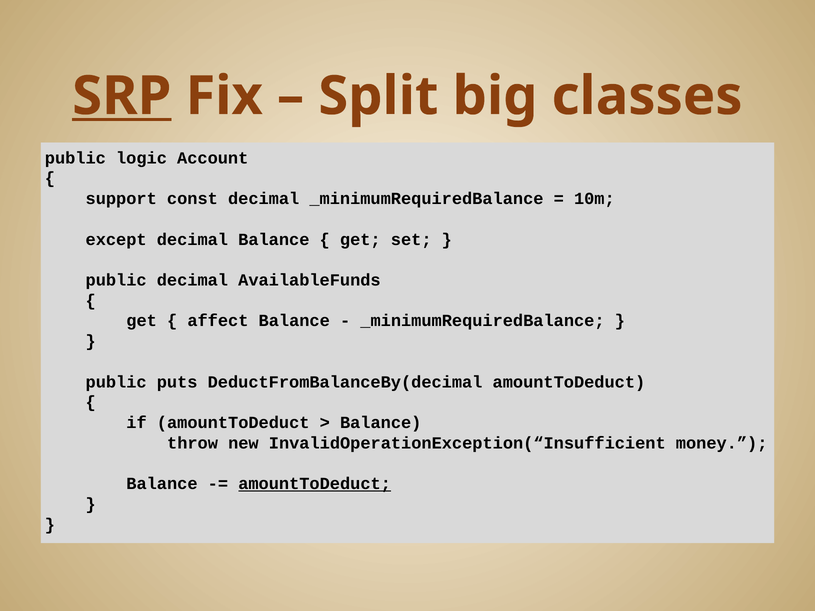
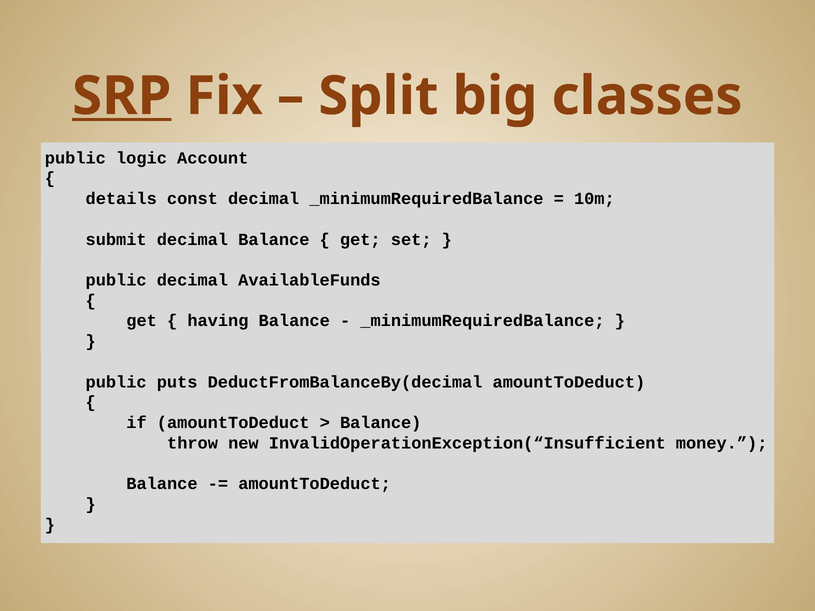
support: support -> details (121, 199)
except: except -> submit (116, 240)
affect: affect -> having (218, 321)
amountToDeduct underline: present -> none (315, 484)
